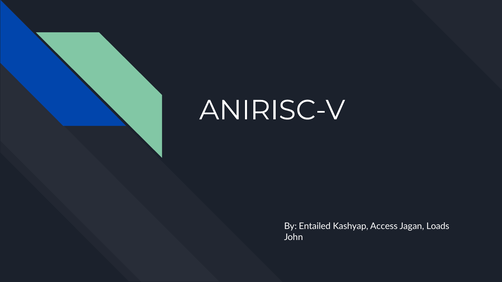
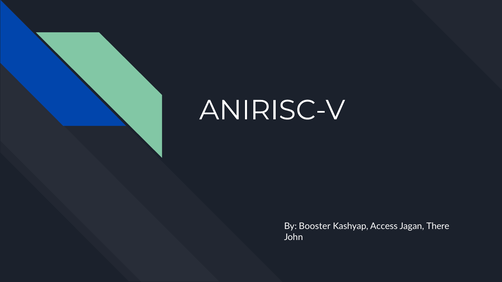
Entailed: Entailed -> Booster (315, 227)
Loads: Loads -> There (438, 227)
